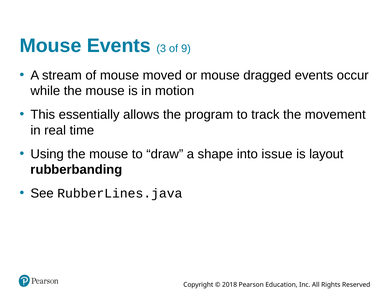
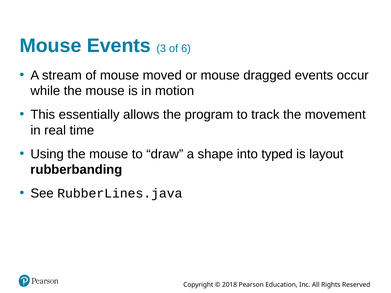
9: 9 -> 6 (186, 49)
issue: issue -> typed (277, 154)
